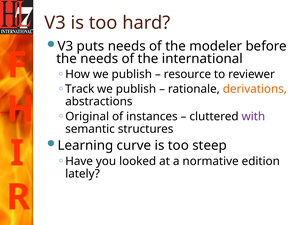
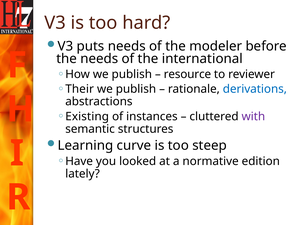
Track: Track -> Their (80, 89)
derivations colour: orange -> blue (255, 89)
Original: Original -> Existing (87, 116)
